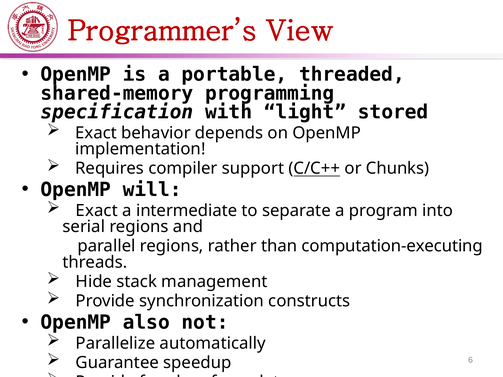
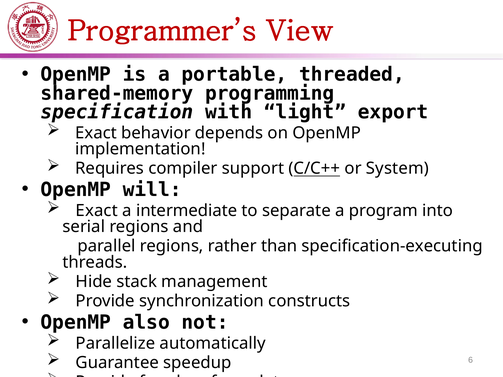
stored: stored -> export (393, 112)
Chunks: Chunks -> System (397, 169)
computation-executing: computation-executing -> specification-executing (392, 246)
